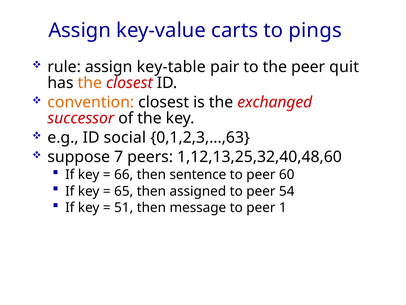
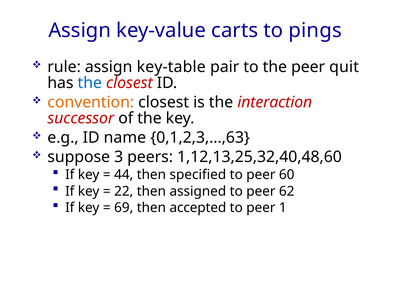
the colour: orange -> blue (90, 83)
exchanged: exchanged -> interaction (275, 102)
social: social -> name (125, 137)
7: 7 -> 3 (119, 157)
66: 66 -> 44 (124, 174)
sentence: sentence -> specified (198, 174)
65: 65 -> 22 (124, 191)
54: 54 -> 62 (287, 191)
51: 51 -> 69 (124, 208)
message: message -> accepted (198, 208)
